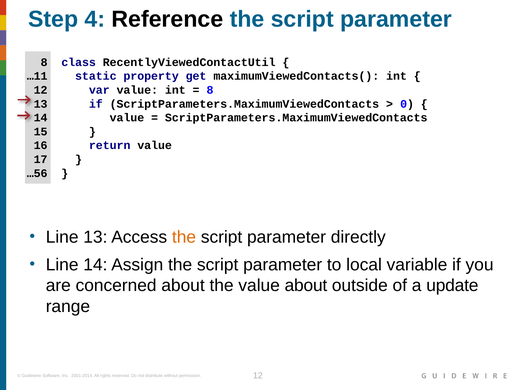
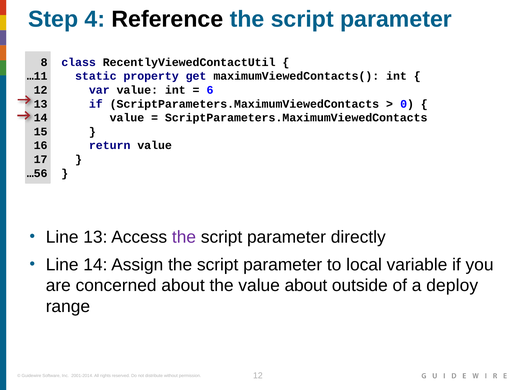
8: 8 -> 6 (210, 90)
the colour: orange -> purple (184, 237)
update: update -> deploy (452, 285)
